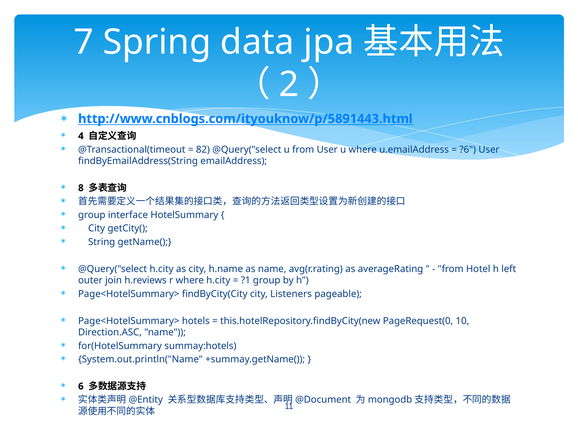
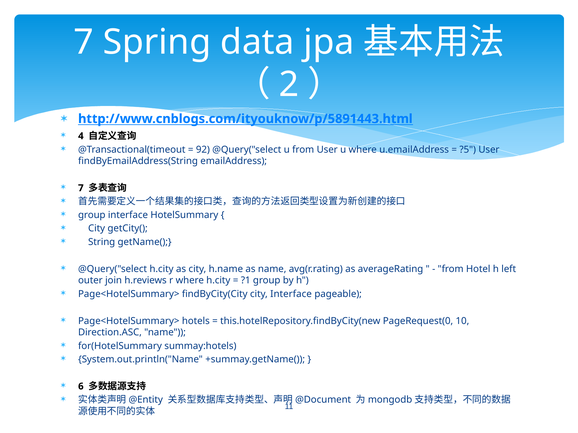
82: 82 -> 92 (203, 150)
?6: ?6 -> ?5 (468, 150)
8: 8 -> 7 (81, 188)
city Listeners: Listeners -> Interface (291, 294)
